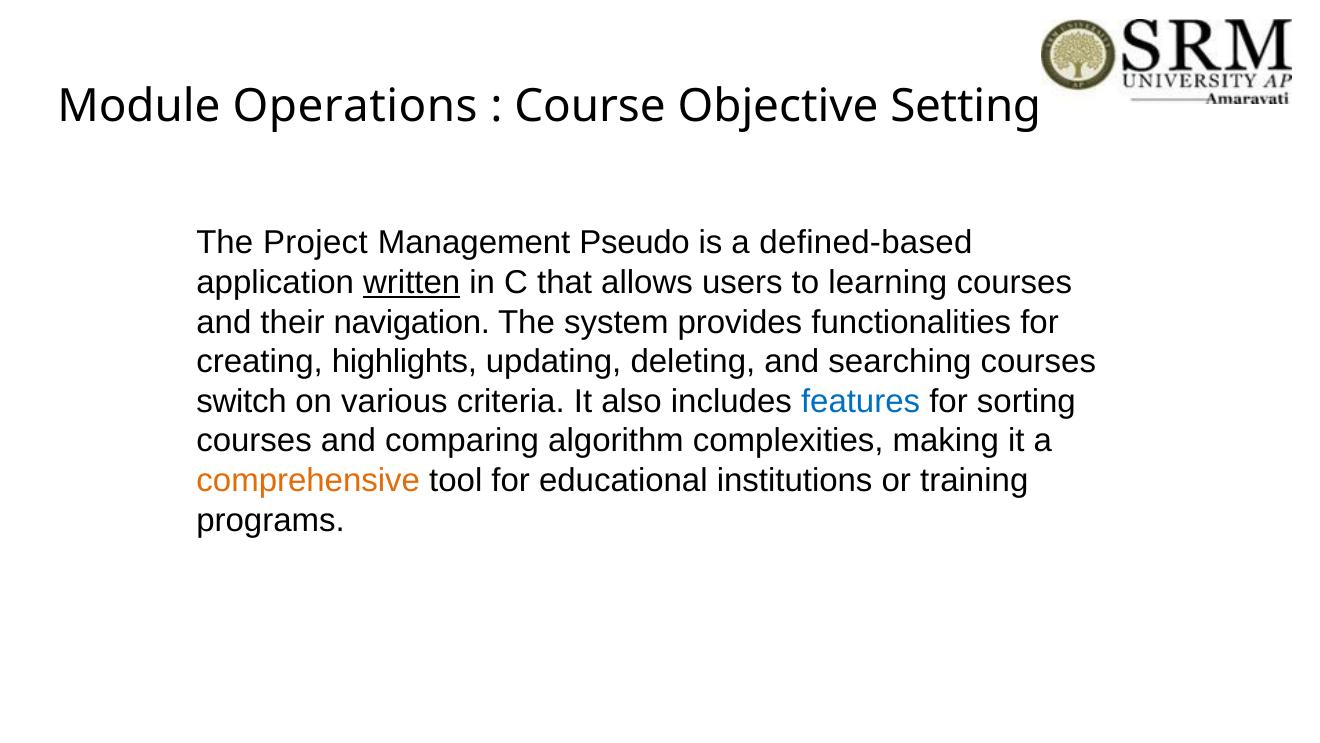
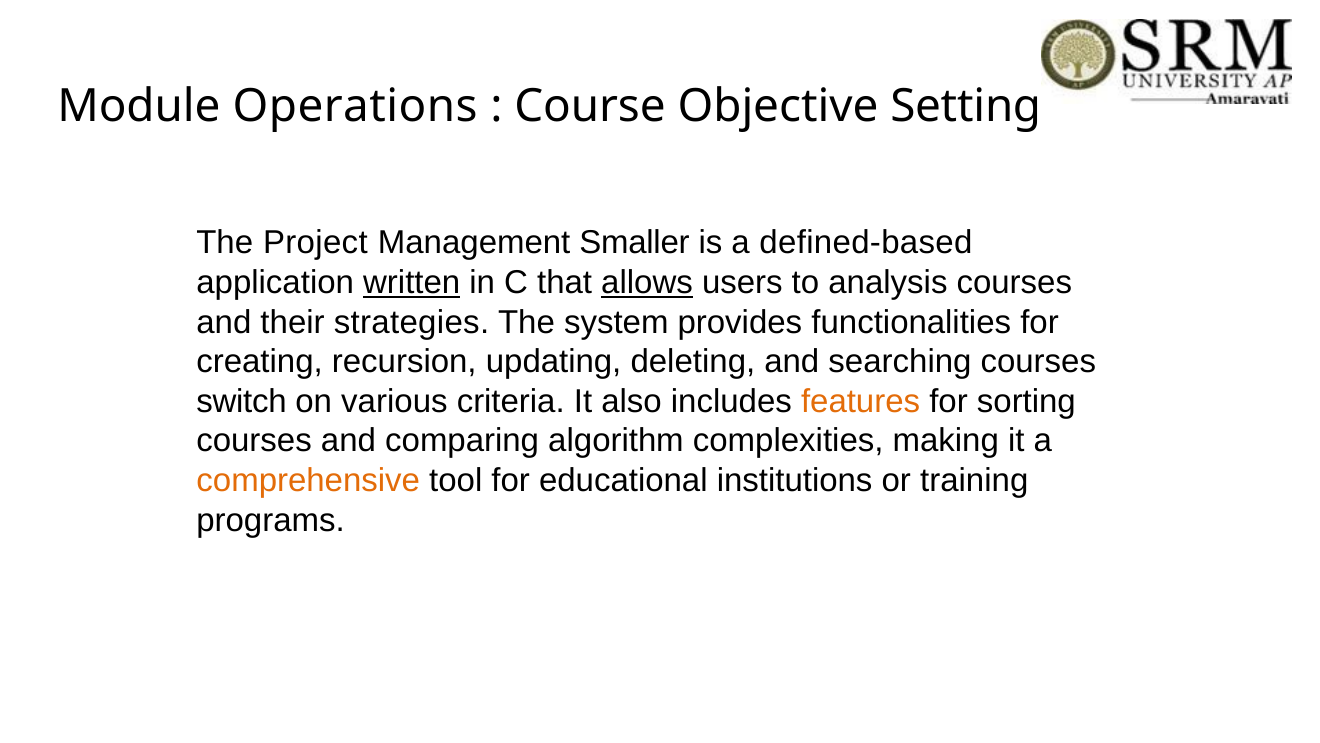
Pseudo: Pseudo -> Smaller (635, 243)
allows underline: none -> present (647, 282)
learning: learning -> analysis (888, 282)
navigation: navigation -> strategies (411, 322)
highlights: highlights -> recursion (404, 362)
features colour: blue -> orange (861, 401)
